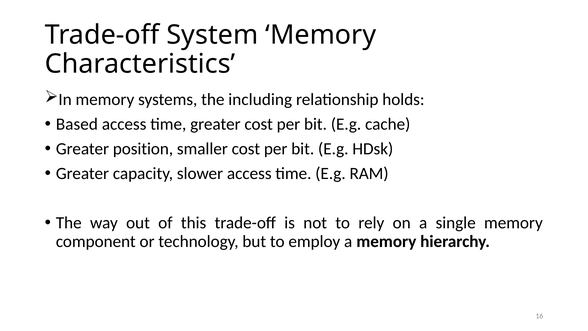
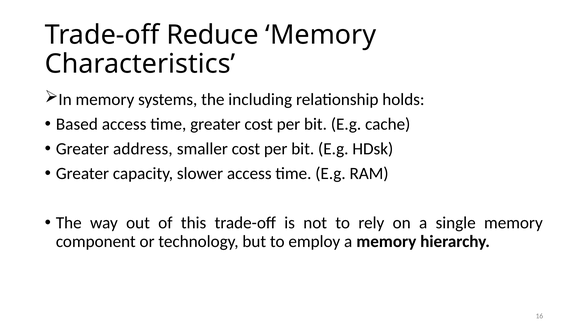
System: System -> Reduce (212, 35)
position: position -> address (143, 149)
